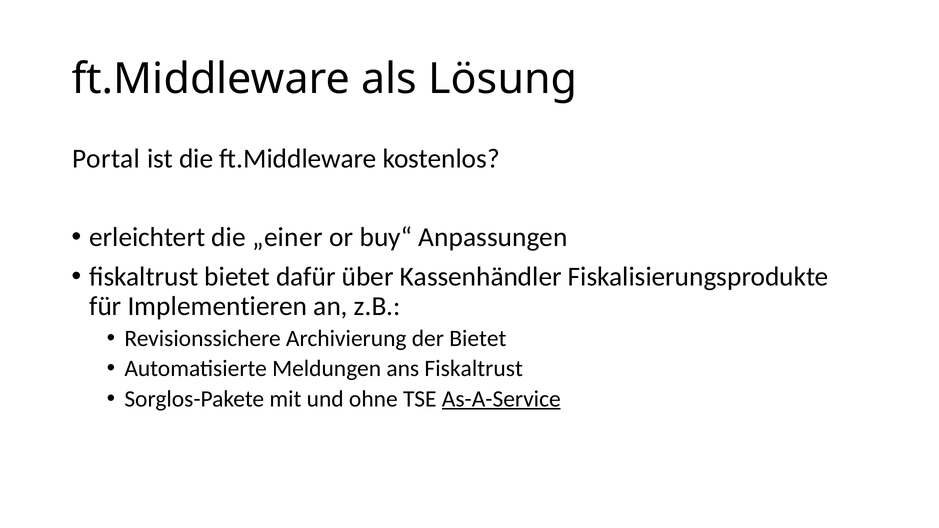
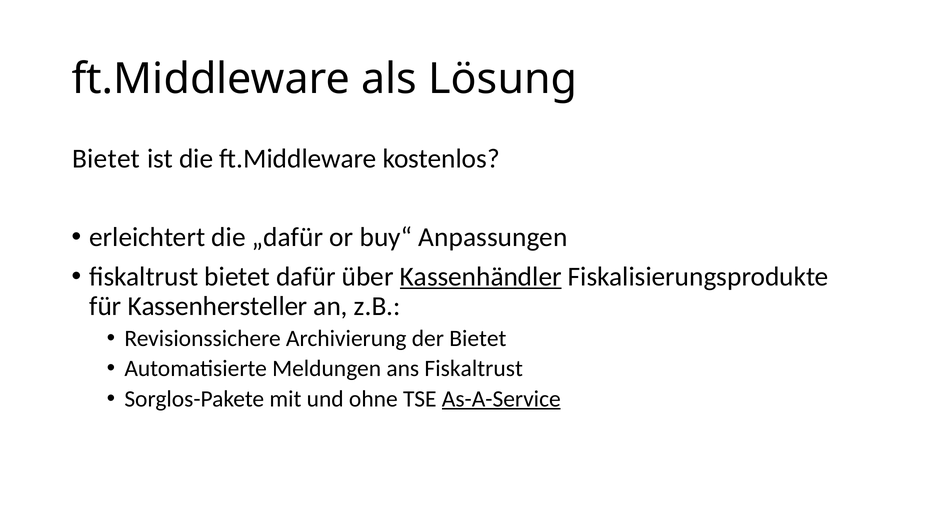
Portal: Portal -> Bietet (106, 159)
„einer: „einer -> „dafür (288, 237)
Kassenhändler underline: none -> present (481, 277)
Implementieren: Implementieren -> Kassenhersteller (218, 306)
